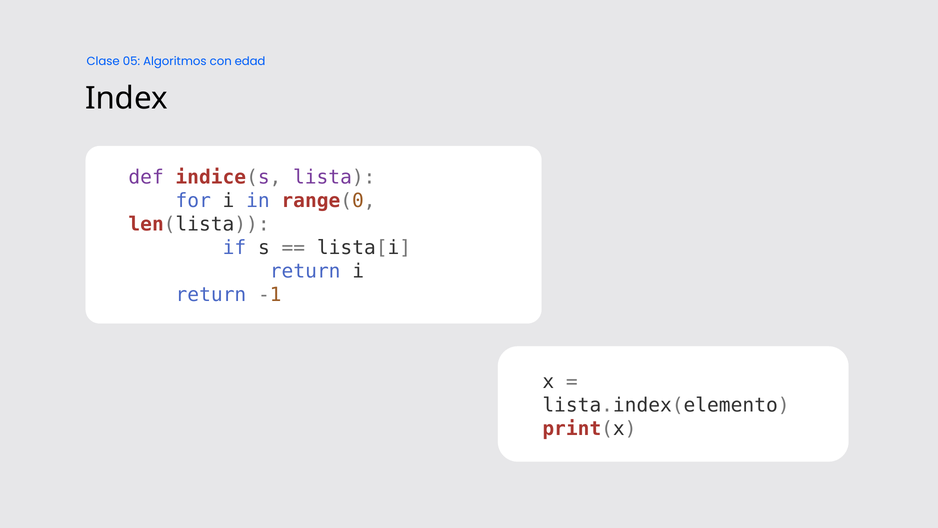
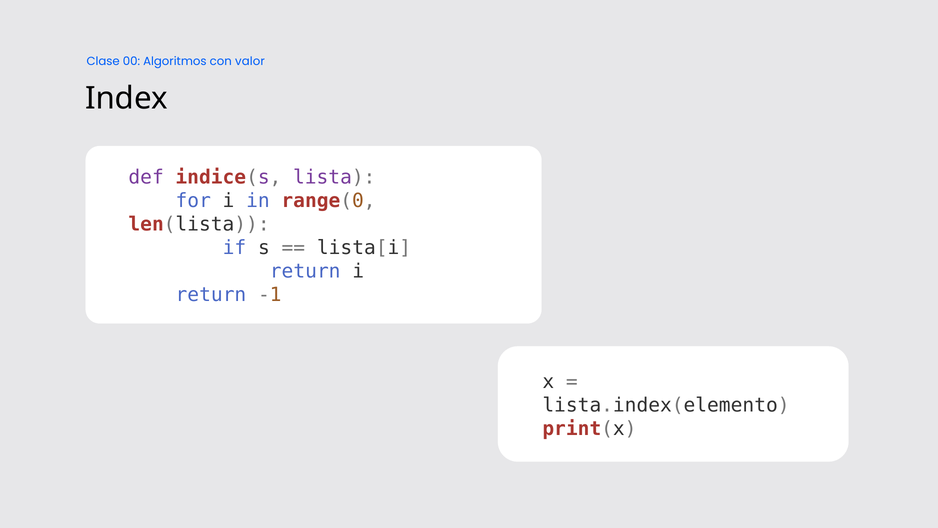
05: 05 -> 00 (131, 61)
edad: edad -> valor (250, 61)
